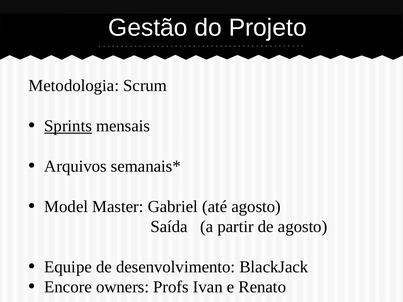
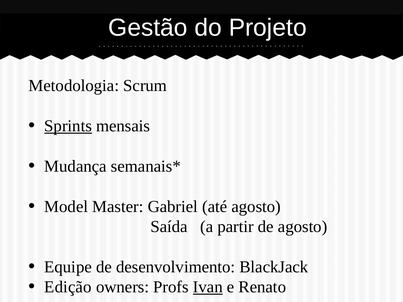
Arquivos: Arquivos -> Mudança (76, 166)
Encore: Encore -> Edição (68, 287)
Ivan underline: none -> present (208, 287)
